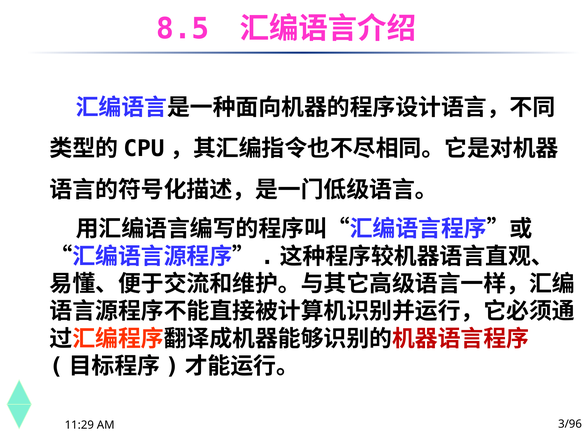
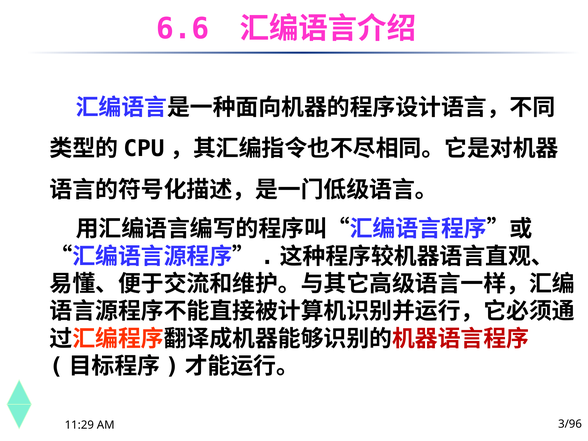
8.5: 8.5 -> 6.6 (183, 29)
